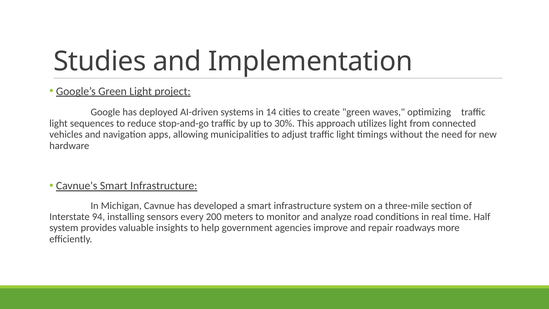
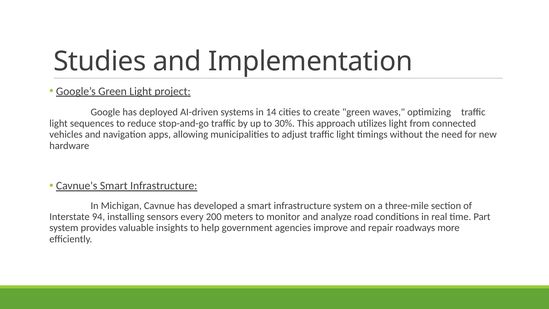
Half: Half -> Part (482, 217)
